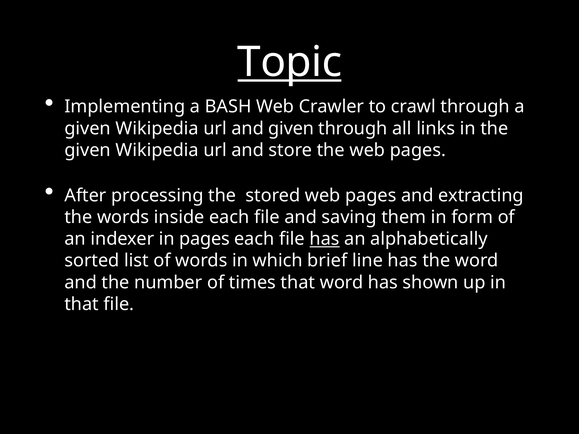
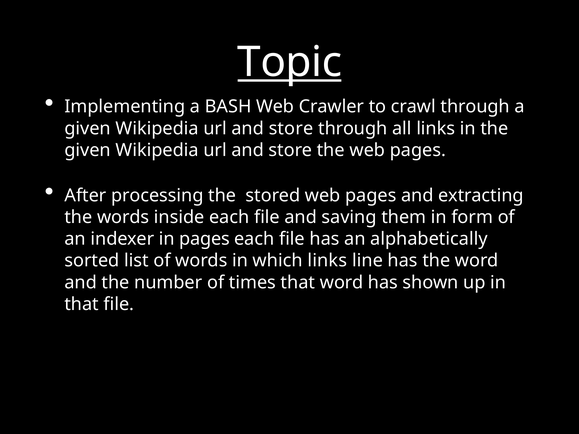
given: given -> store (291, 128)
has underline: present -> none (325, 239)
which brief: brief -> links (327, 261)
